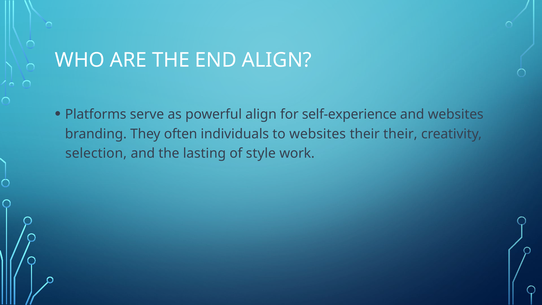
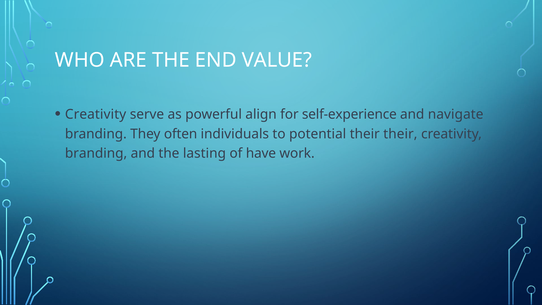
END ALIGN: ALIGN -> VALUE (277, 60)
Platforms: Platforms -> Creativity (96, 114)
and websites: websites -> navigate (456, 114)
to websites: websites -> potential (318, 134)
selection: selection -> branding (96, 153)
style: style -> have (261, 153)
